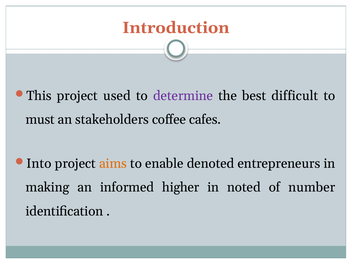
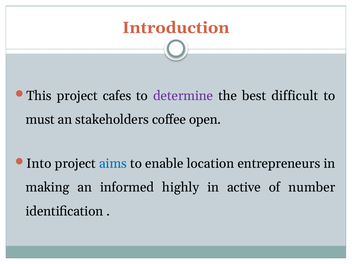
used: used -> cafes (117, 96)
cafes: cafes -> open (205, 120)
aims colour: orange -> blue (113, 164)
denoted: denoted -> location (211, 164)
higher: higher -> highly (181, 187)
noted: noted -> active (244, 187)
